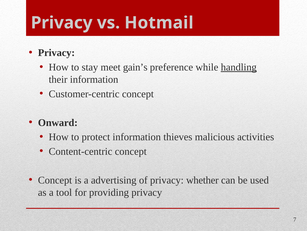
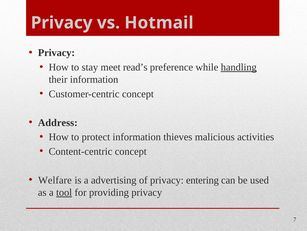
gain’s: gain’s -> read’s (135, 67)
Onward: Onward -> Address (58, 122)
Concept: Concept -> Welfare (55, 180)
whether: whether -> entering (202, 180)
tool underline: none -> present (64, 192)
